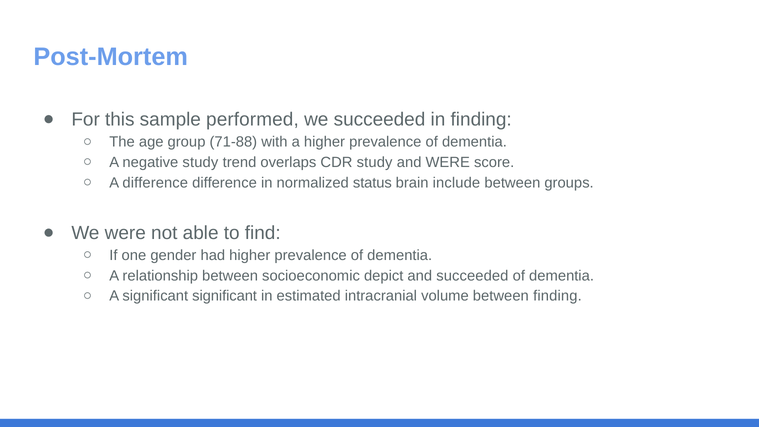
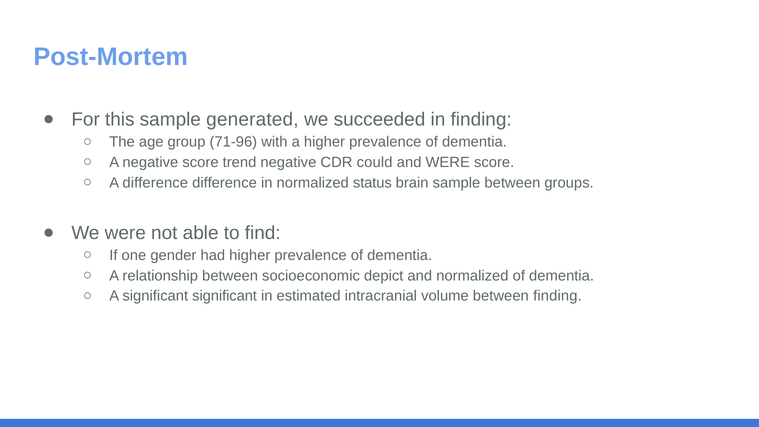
performed: performed -> generated (252, 119)
71-88: 71-88 -> 71-96 (233, 142)
negative study: study -> score (200, 162)
trend overlaps: overlaps -> negative (288, 162)
CDR study: study -> could (375, 162)
brain include: include -> sample (457, 183)
and succeeded: succeeded -> normalized (472, 276)
